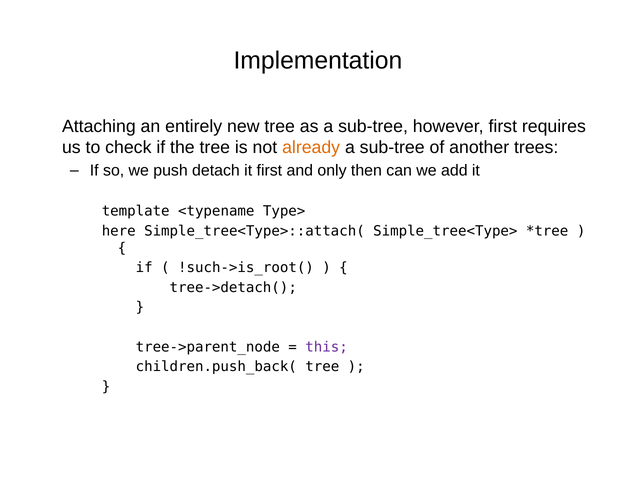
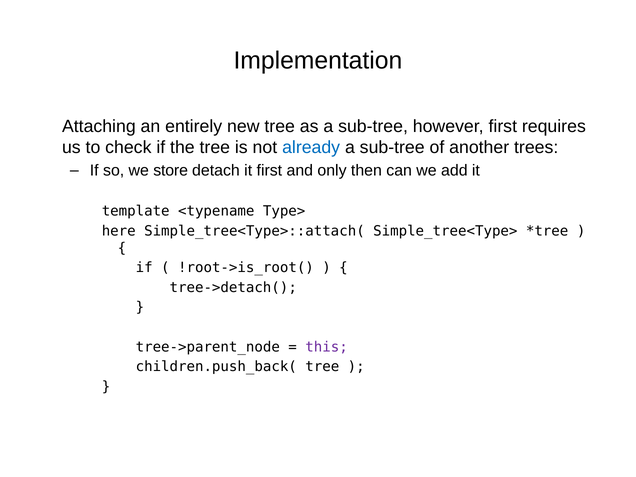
already colour: orange -> blue (311, 148)
push: push -> store (171, 171)
!such->is_root(: !such->is_root( -> !root->is_root( (246, 268)
